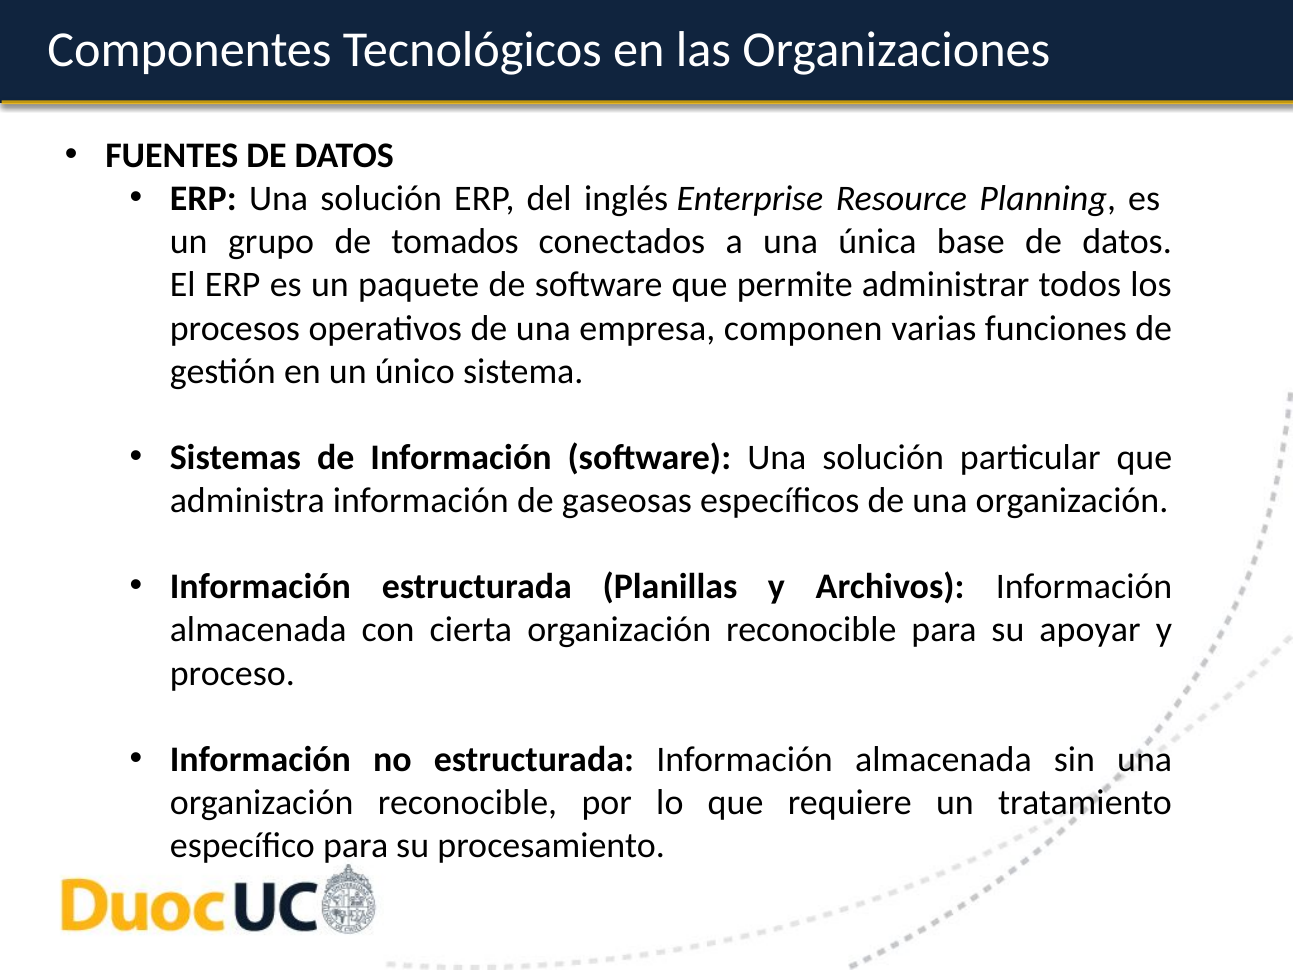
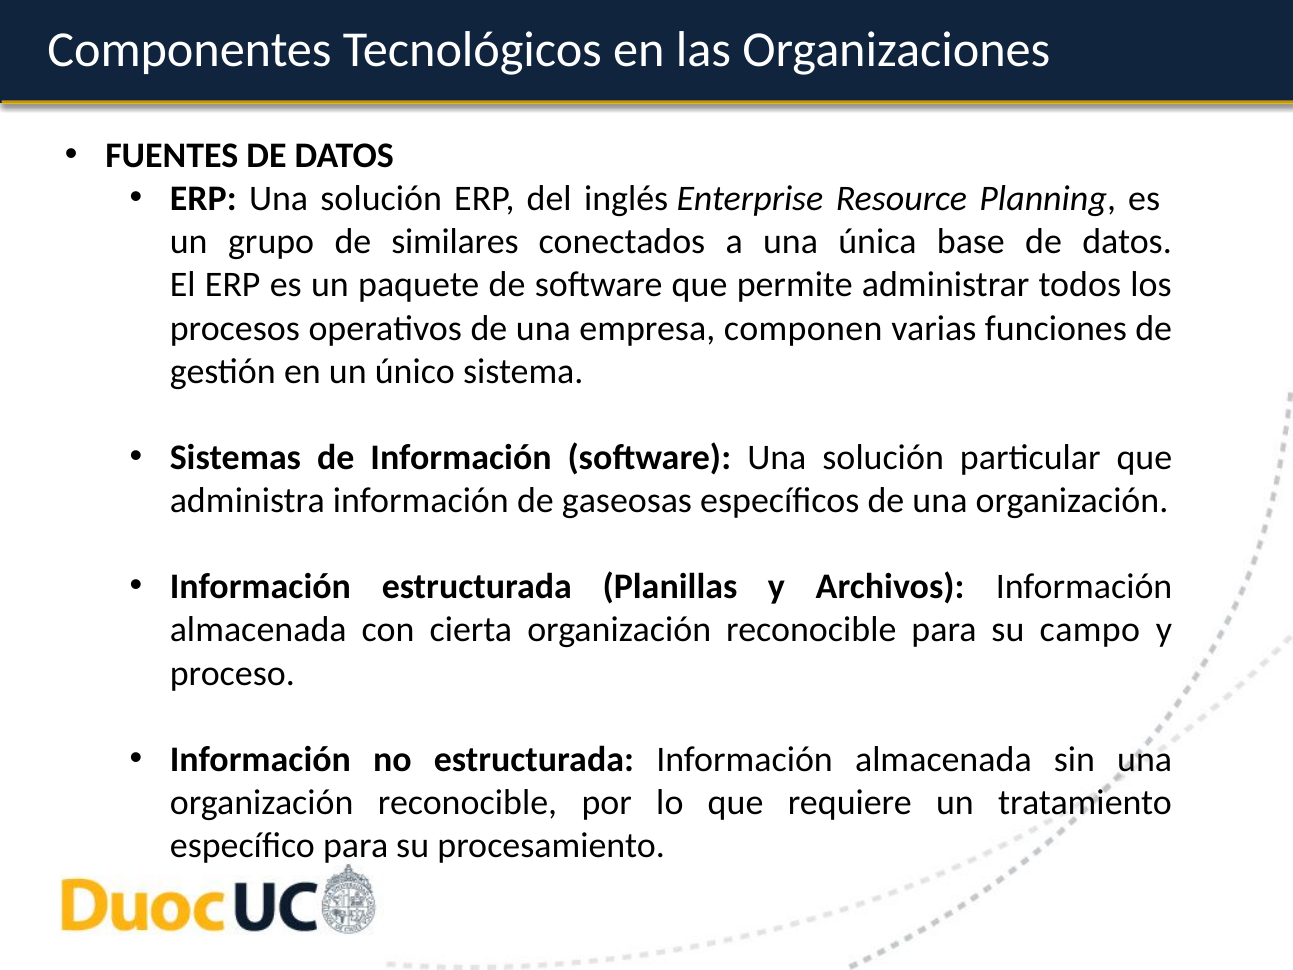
tomados: tomados -> similares (455, 242)
apoyar: apoyar -> campo (1090, 630)
